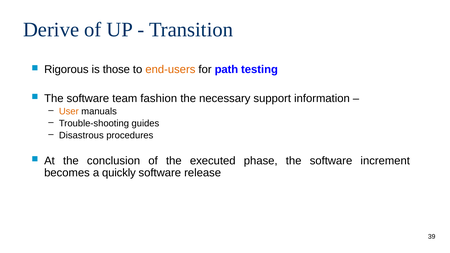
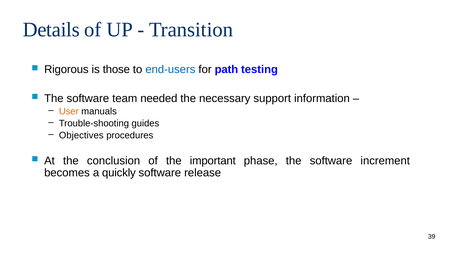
Derive: Derive -> Details (51, 30)
end-users colour: orange -> blue (170, 70)
fashion: fashion -> needed (159, 98)
Disastrous: Disastrous -> Objectives (81, 135)
executed: executed -> important (213, 161)
